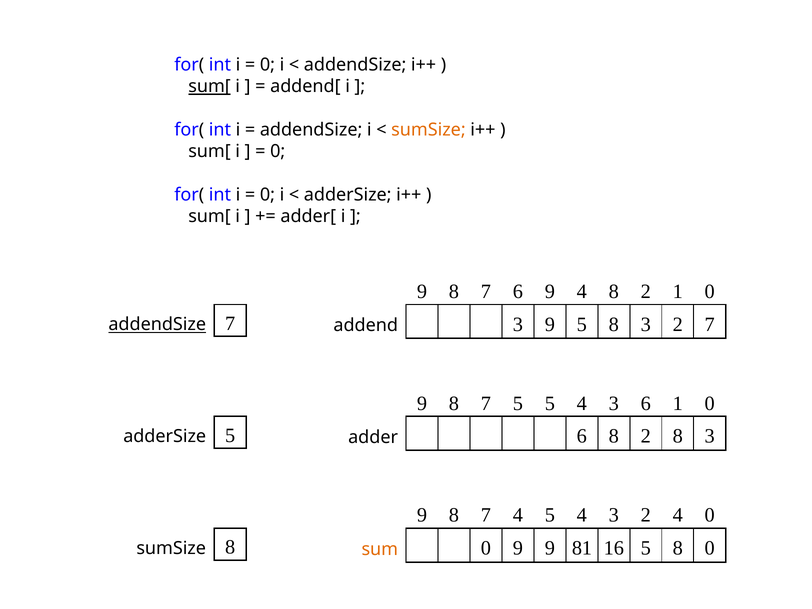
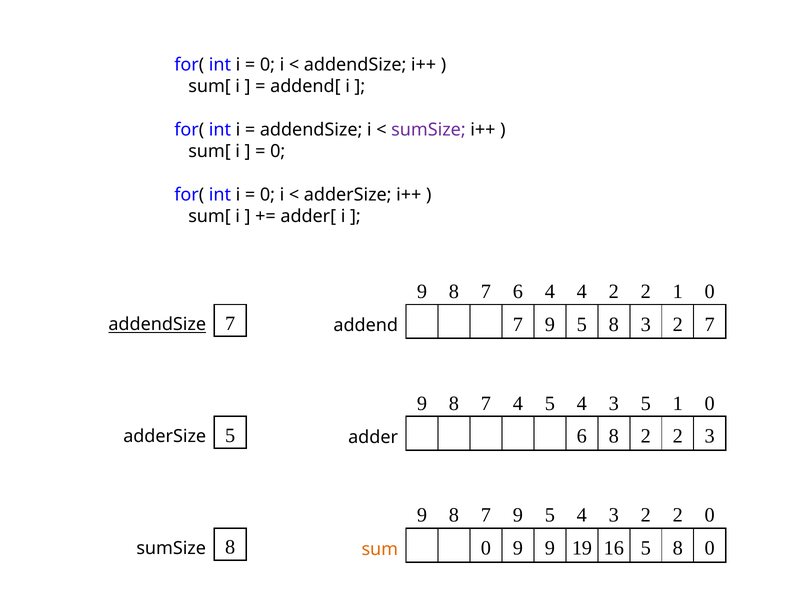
sum[ underline: present -> none (210, 87)
sumSize colour: orange -> purple (428, 130)
6 9: 9 -> 4 (550, 292)
4 8: 8 -> 2 (614, 292)
addend 3: 3 -> 7 (518, 324)
7 5: 5 -> 4 (518, 403)
3 6: 6 -> 5 (646, 403)
8 2 8: 8 -> 2 (678, 436)
8 7 4: 4 -> 9 (518, 515)
3 2 4: 4 -> 2 (678, 515)
81: 81 -> 19 (582, 548)
